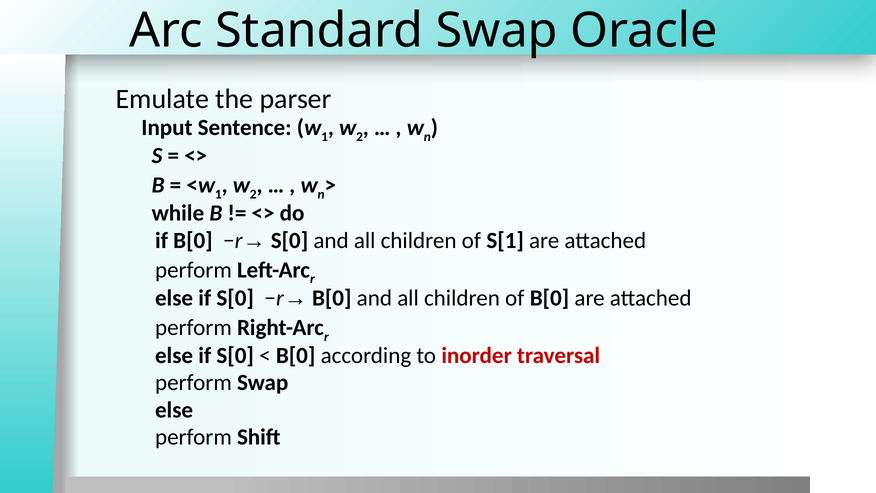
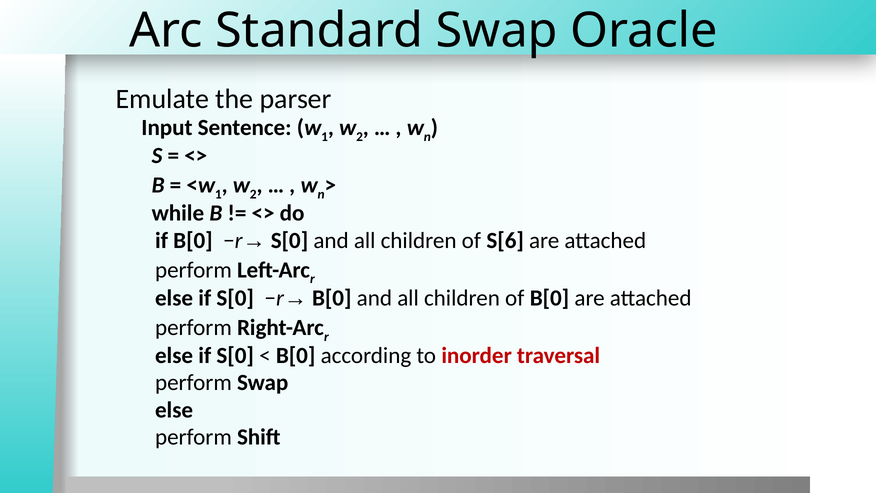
S[1: S[1 -> S[6 (505, 241)
